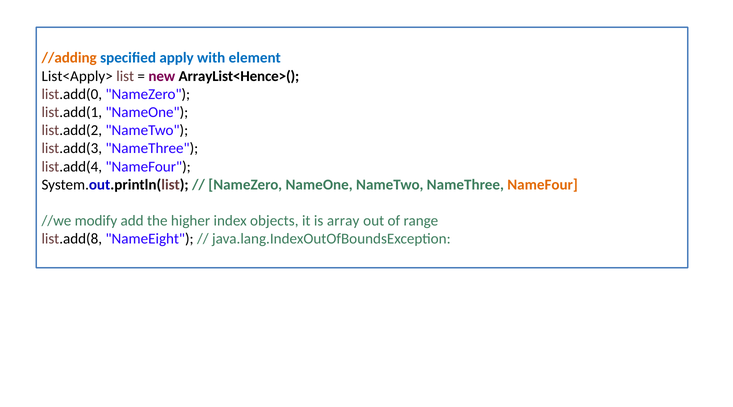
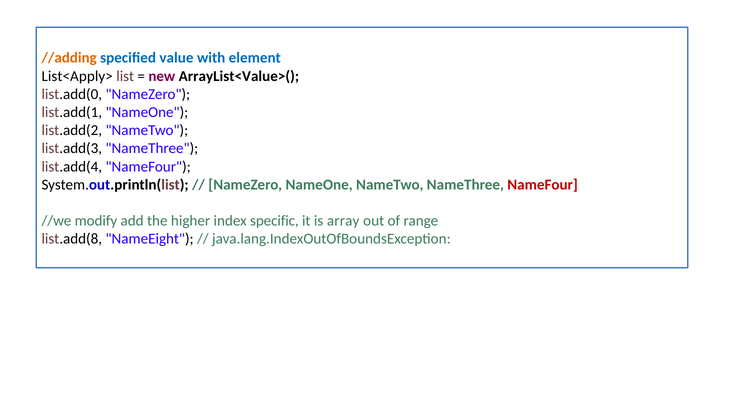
apply: apply -> value (176, 58)
ArrayList<Hence>(: ArrayList<Hence>( -> ArrayList<Value>( (239, 76)
NameFour colour: orange -> red (543, 185)
objects: objects -> specific (274, 221)
